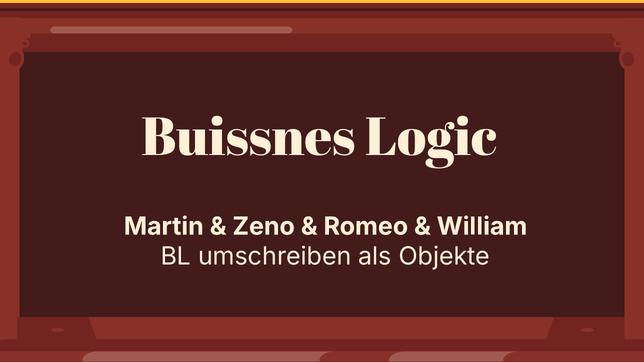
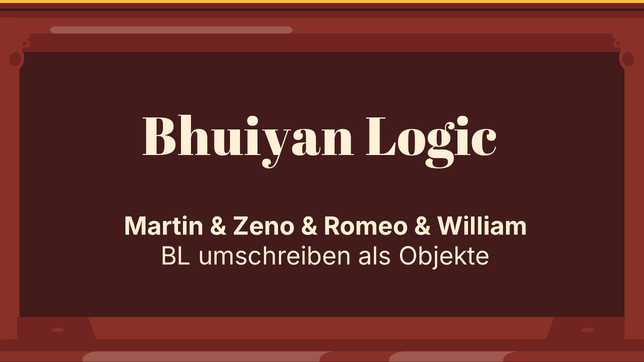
Buissnes: Buissnes -> Bhuiyan (248, 138)
